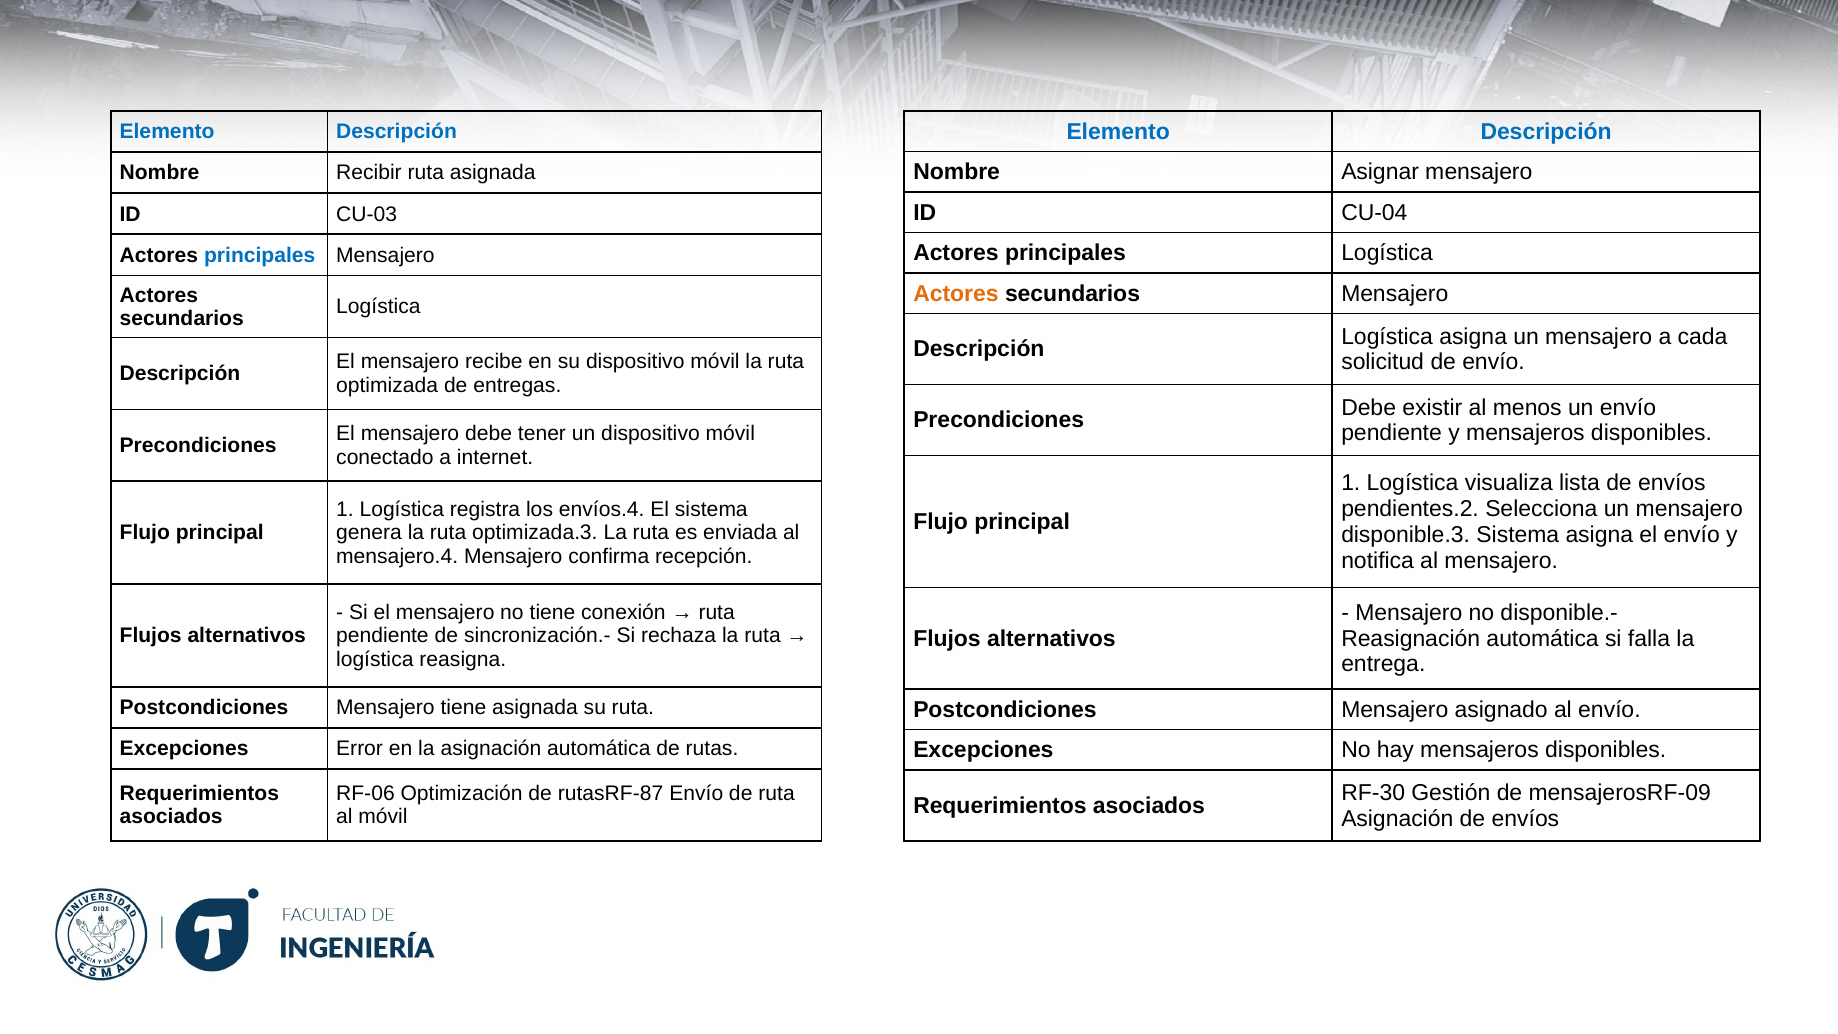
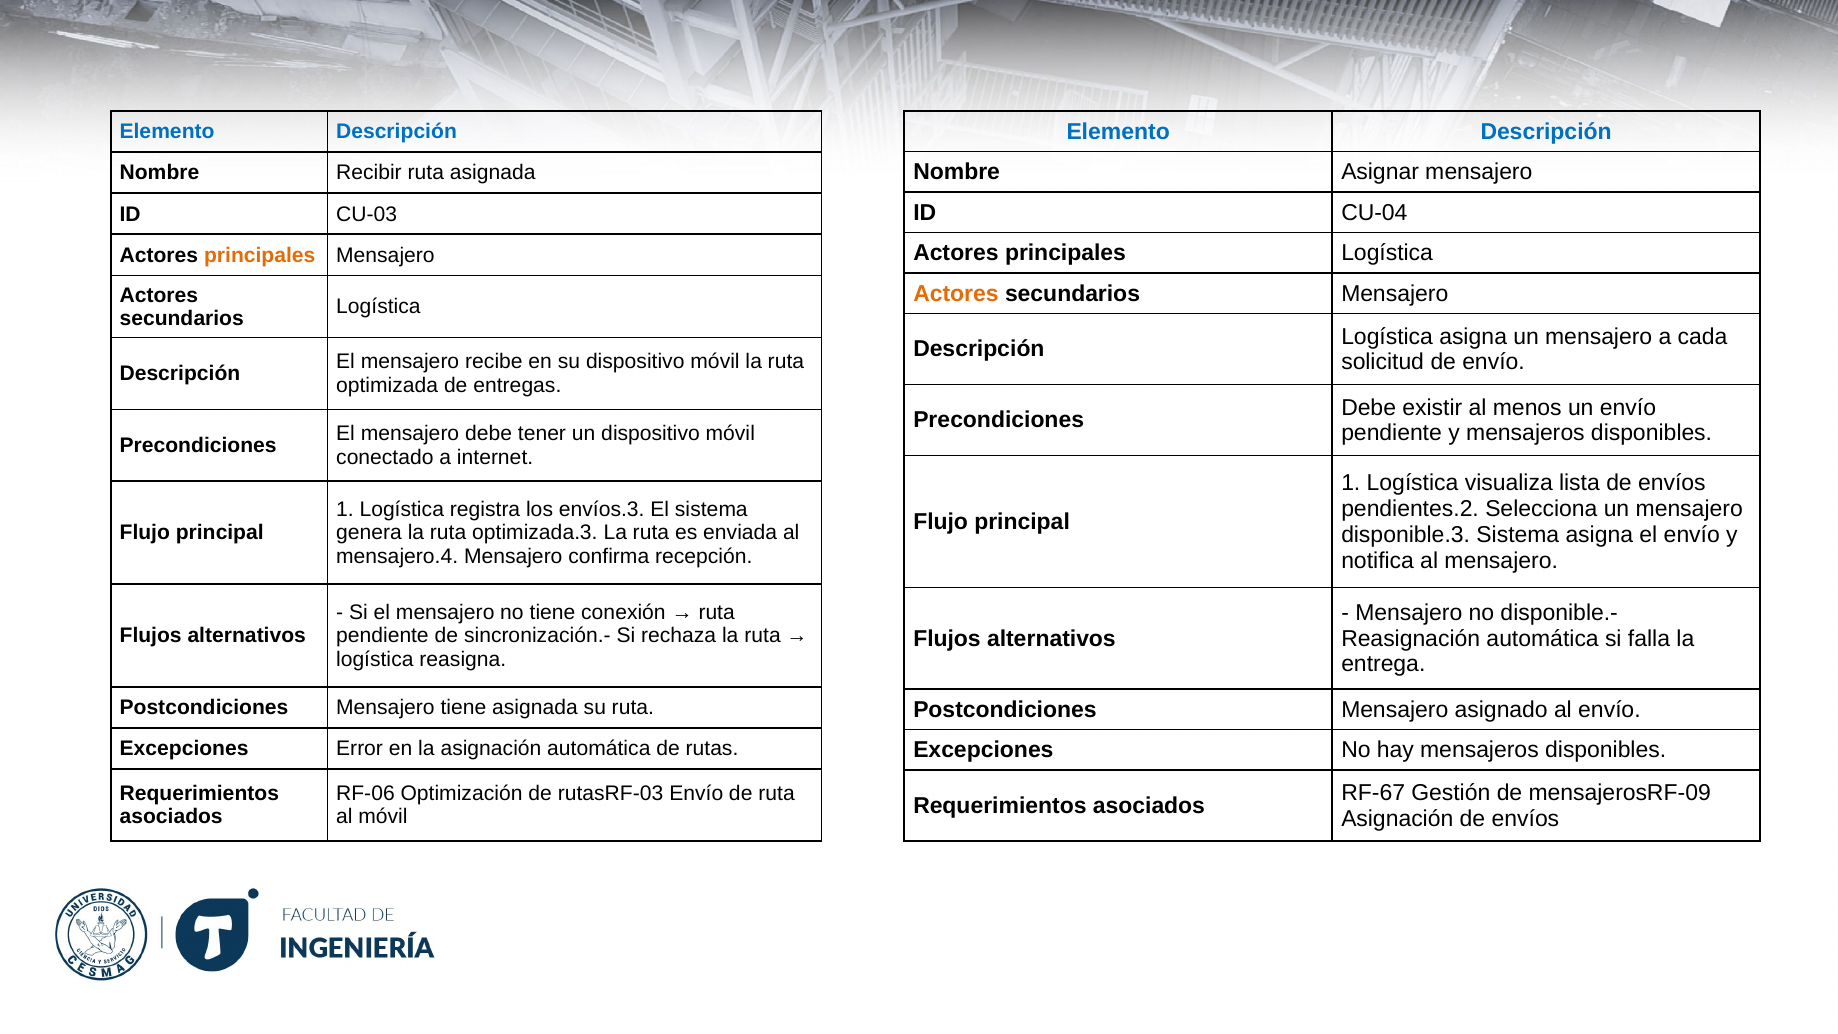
principales colour: blue -> orange (260, 255)
envíos.4: envíos.4 -> envíos.3 (602, 509)
RF-30: RF-30 -> RF-67 (1373, 793)
rutasRF-87: rutasRF-87 -> rutasRF-03 (611, 793)
